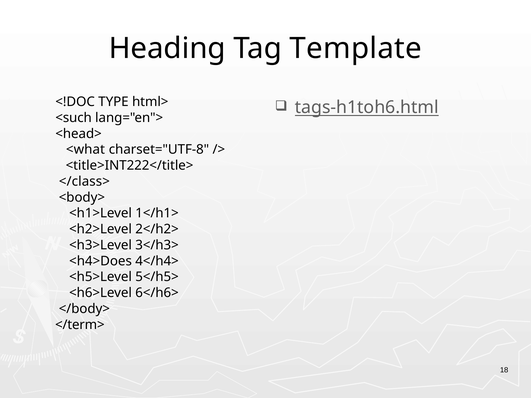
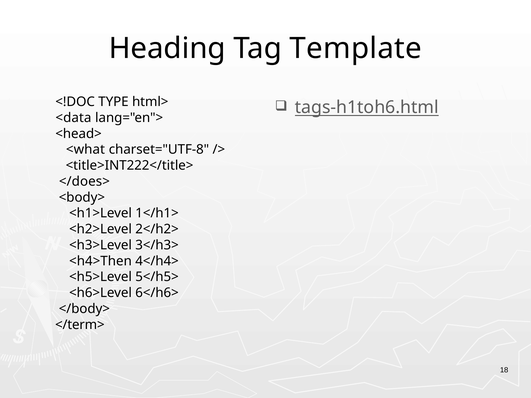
<such: <such -> <data (73, 118)
</class>: </class> -> </does> (84, 182)
<h4>Does: <h4>Does -> <h4>Then (100, 261)
